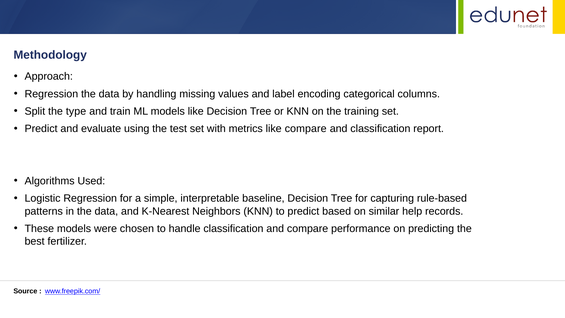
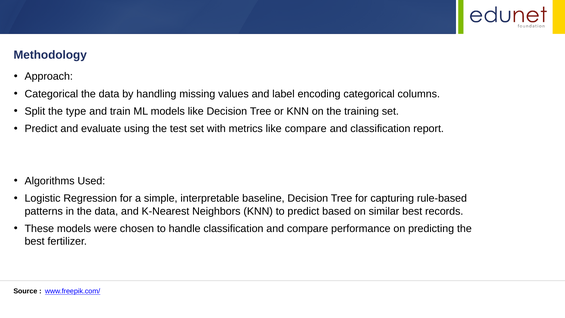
Regression: Regression -> Categorical (51, 94)
similar help: help -> best (412, 211)
